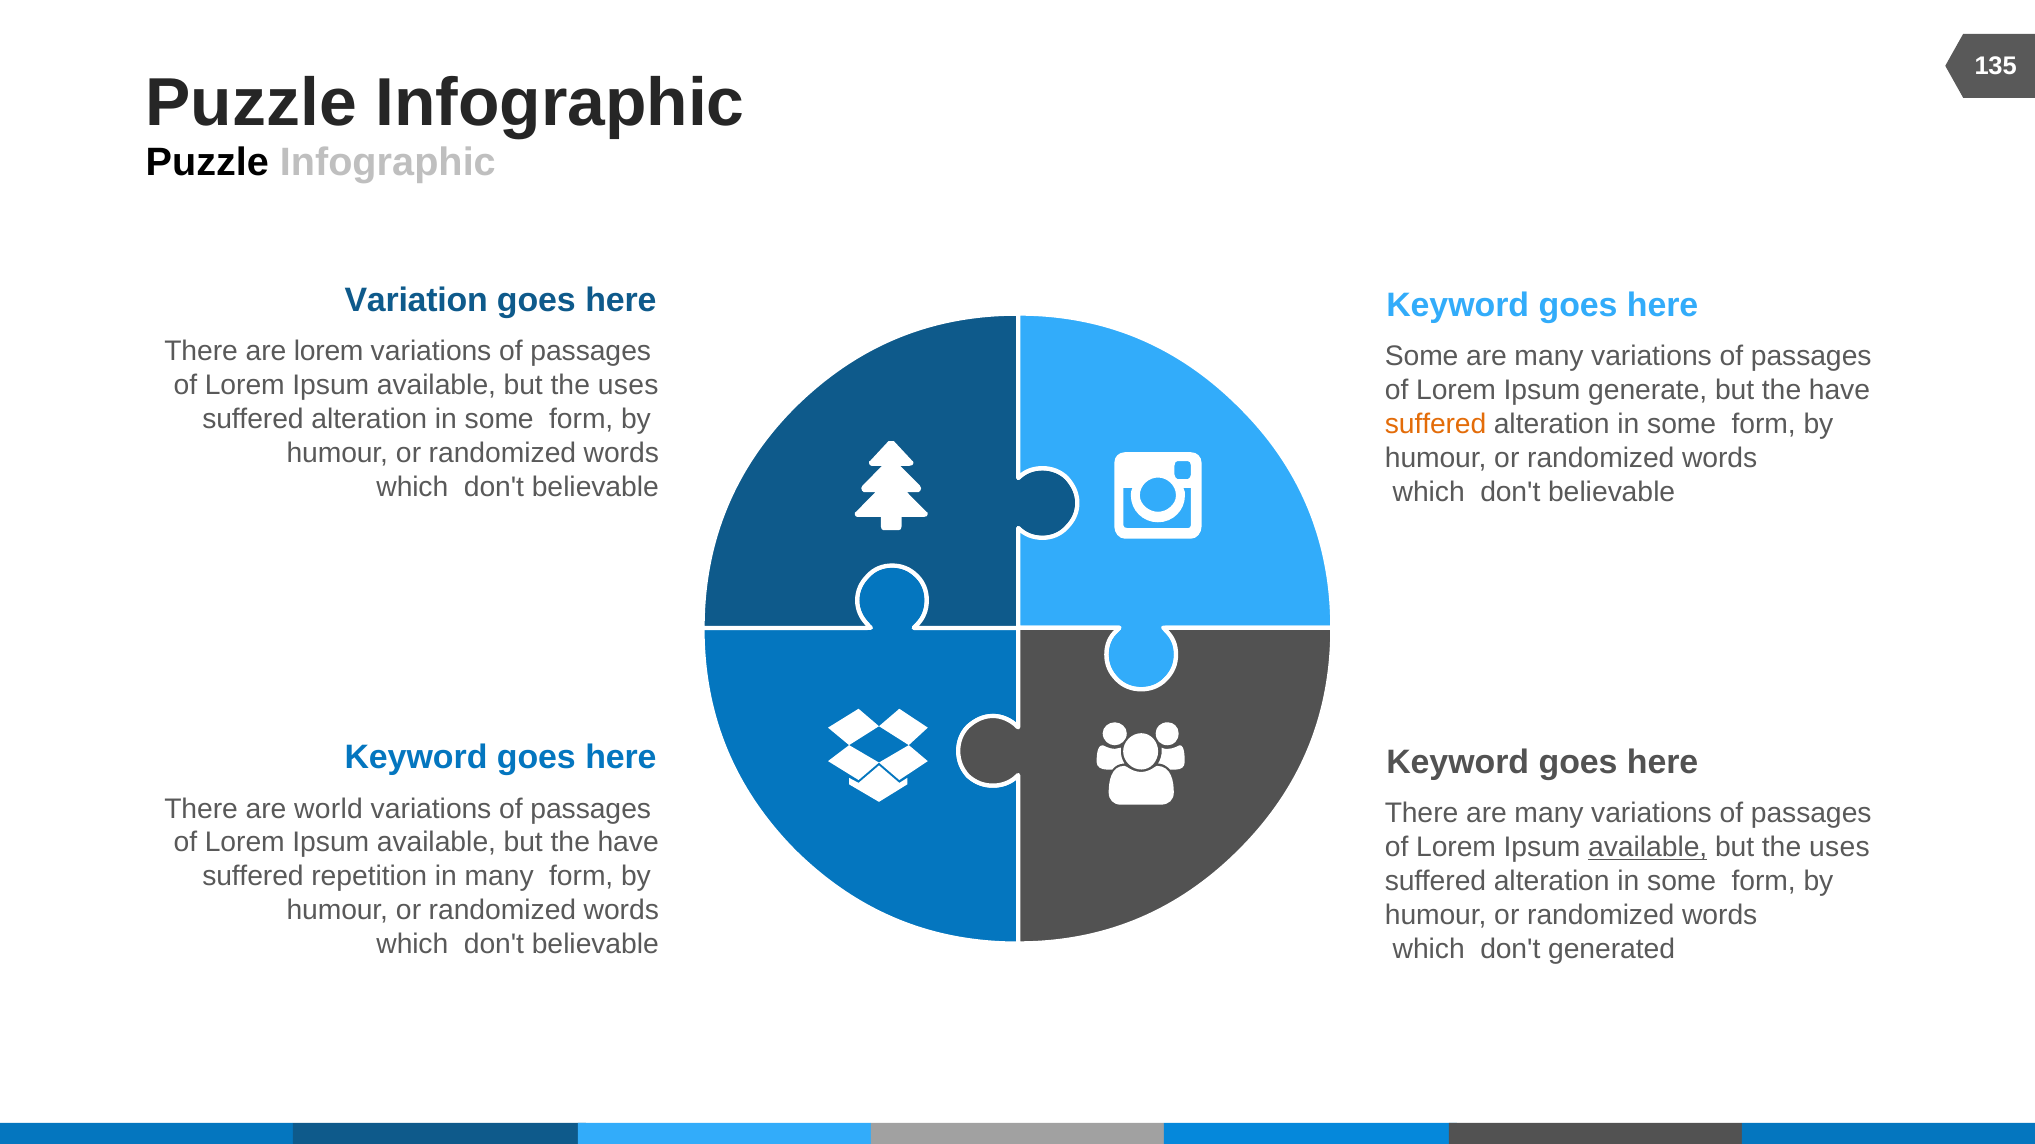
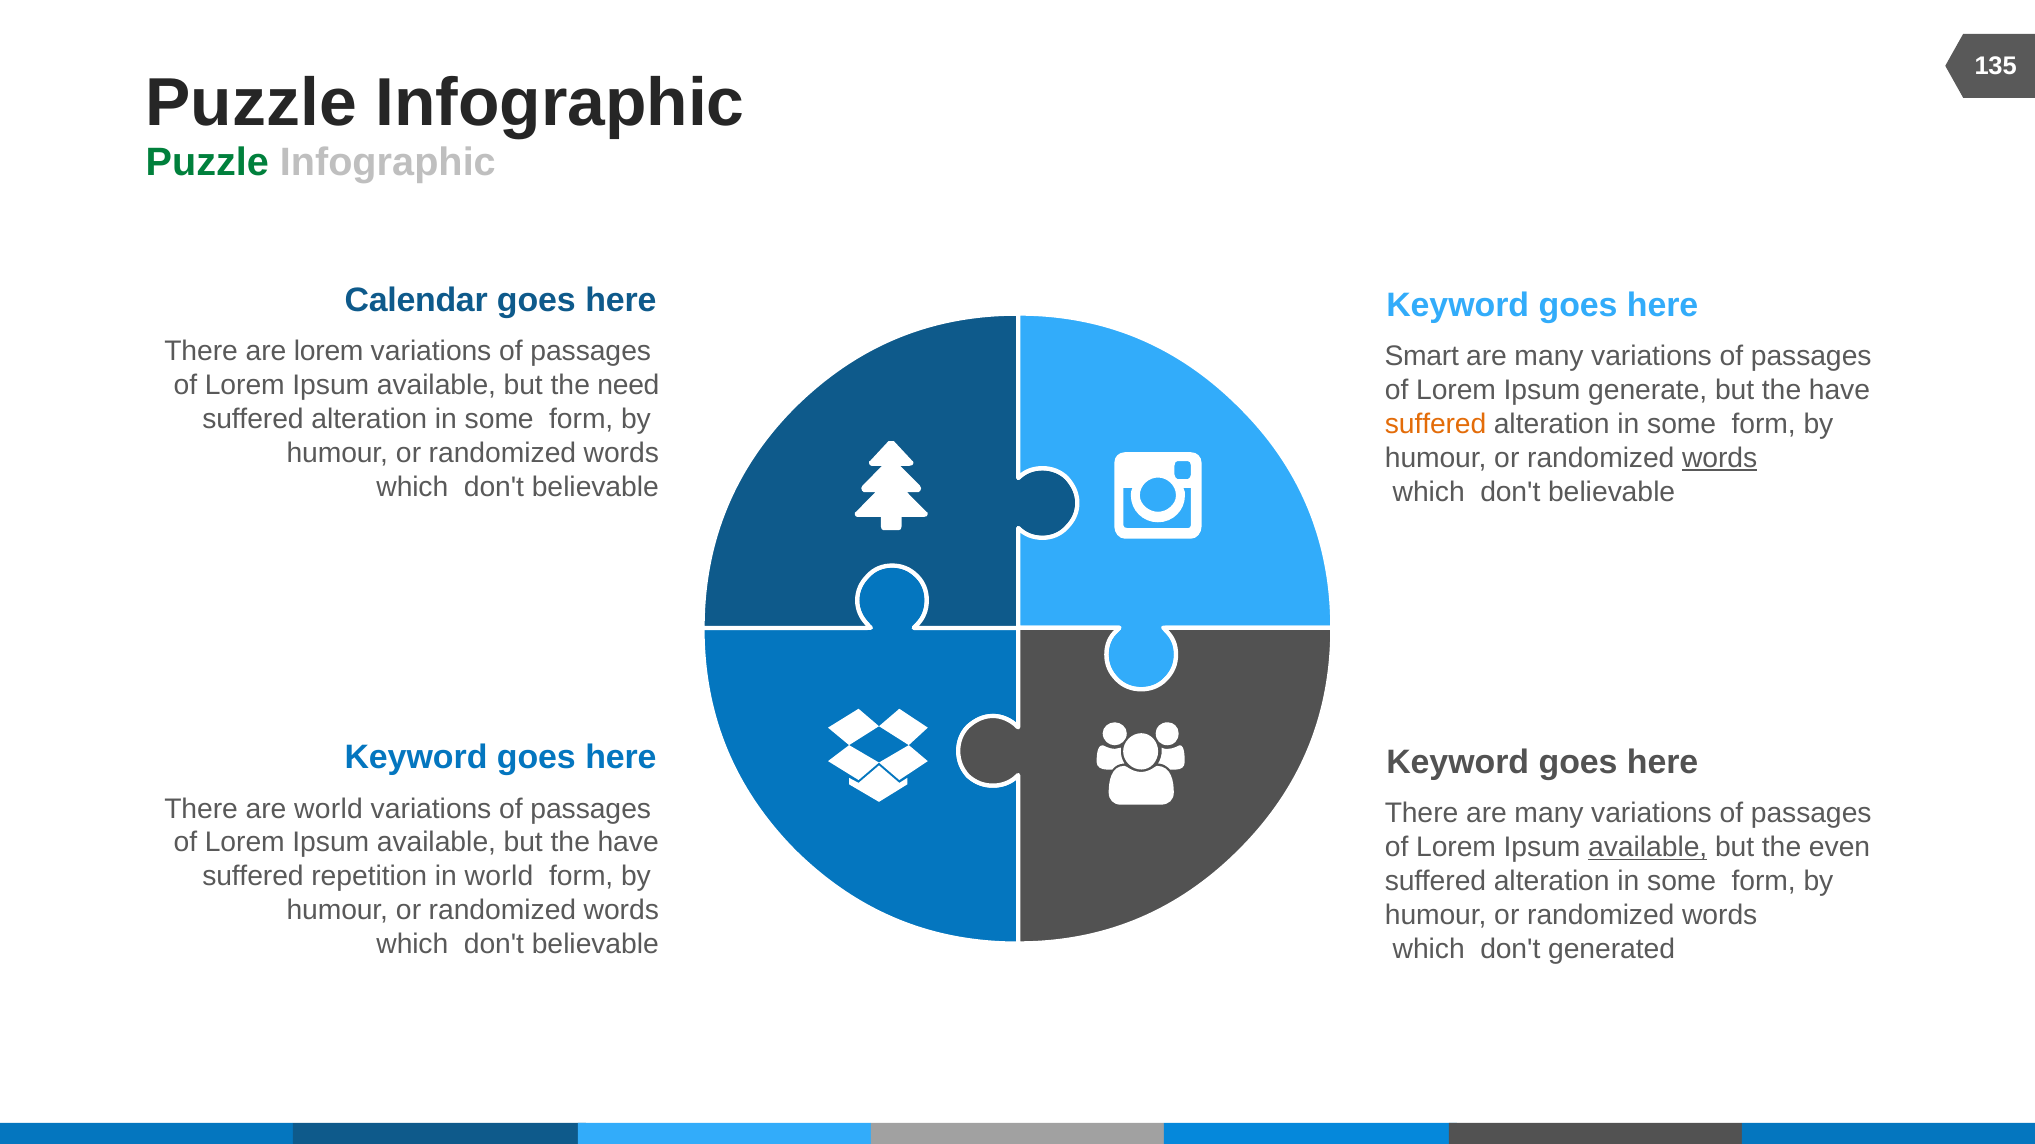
Puzzle colour: black -> green (207, 163)
Variation: Variation -> Calendar (416, 300)
Some: Some -> Smart (1422, 357)
uses: uses -> need (628, 385)
words underline: none -> present (1720, 458)
uses: uses -> even (1840, 848)
in many: many -> world (499, 877)
